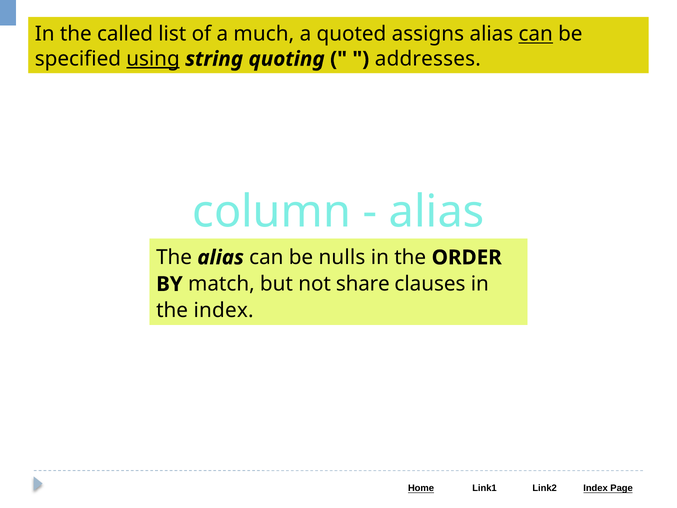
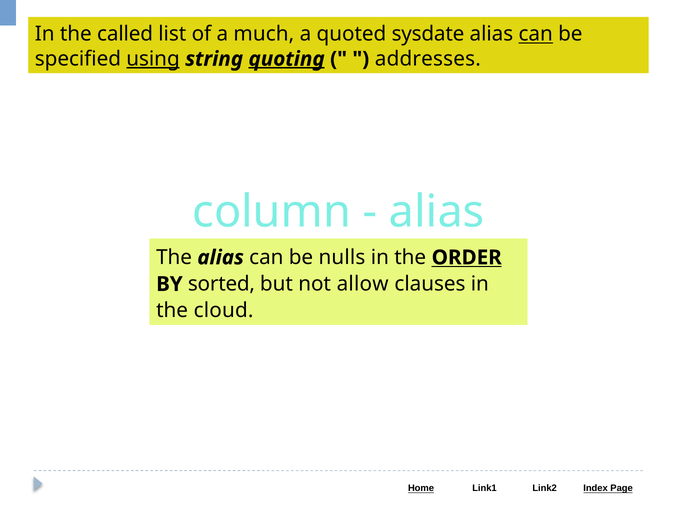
assigns: assigns -> sysdate (428, 34)
quoting underline: none -> present (287, 59)
ORDER underline: none -> present (467, 257)
match: match -> sorted (221, 284)
share: share -> allow (363, 284)
the index: index -> cloud (224, 311)
